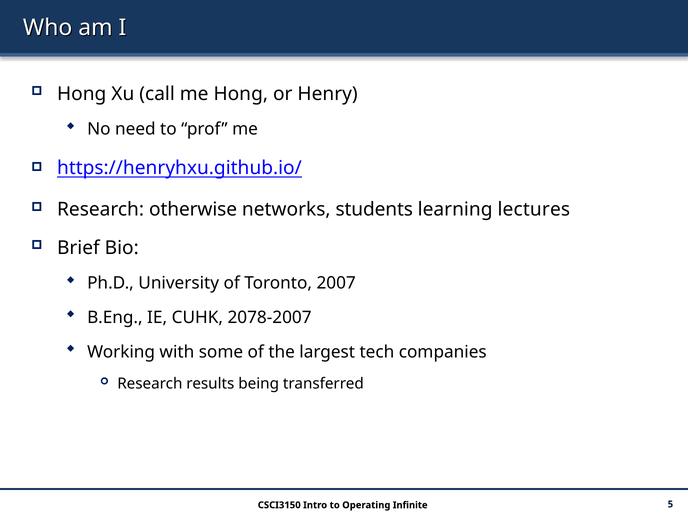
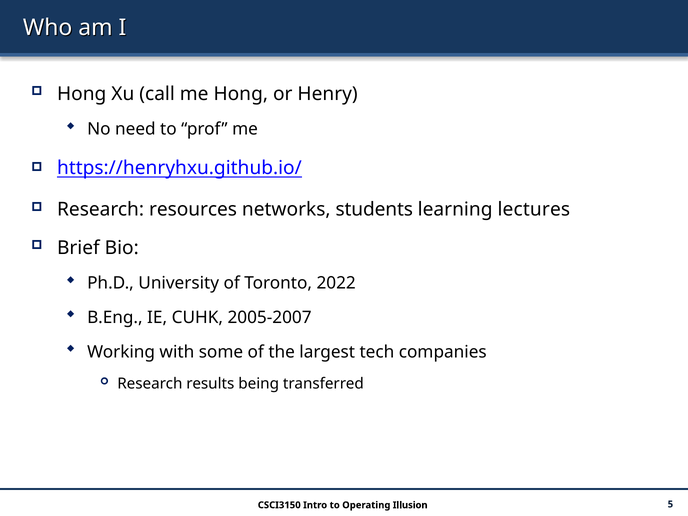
otherwise: otherwise -> resources (193, 210)
2007: 2007 -> 2022 (336, 283)
2078-2007: 2078-2007 -> 2005-2007 (270, 318)
Infinite: Infinite -> Illusion (410, 505)
